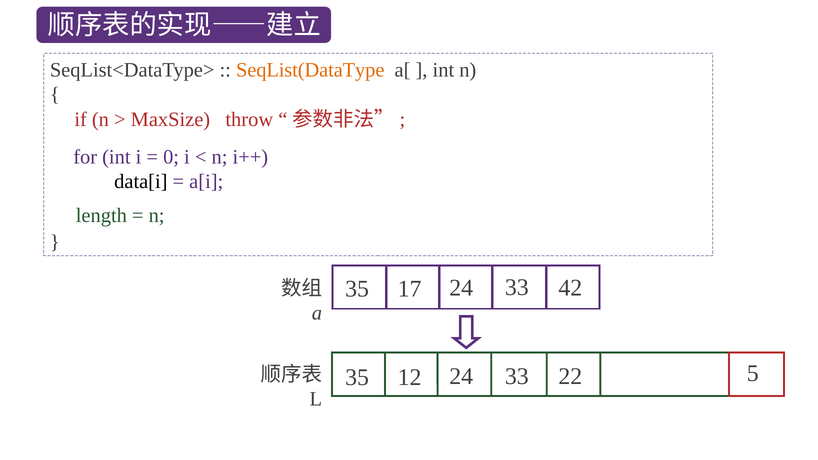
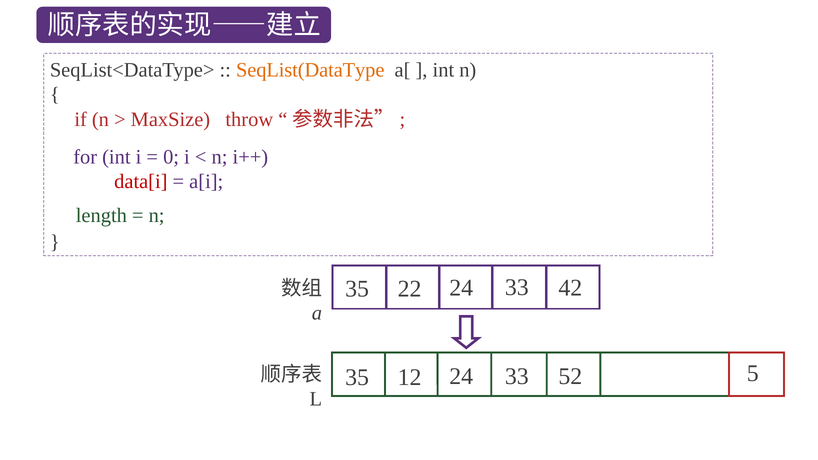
data[i colour: black -> red (141, 182)
17: 17 -> 22 (410, 289)
22: 22 -> 52 (570, 376)
